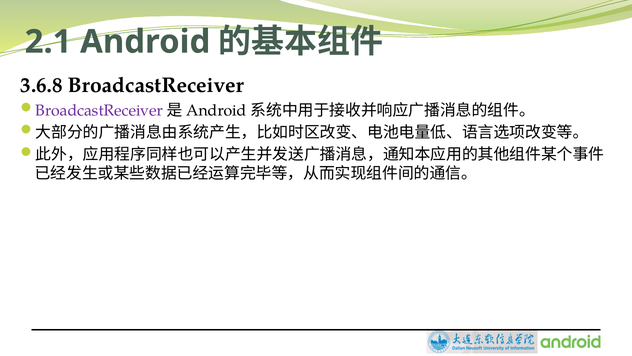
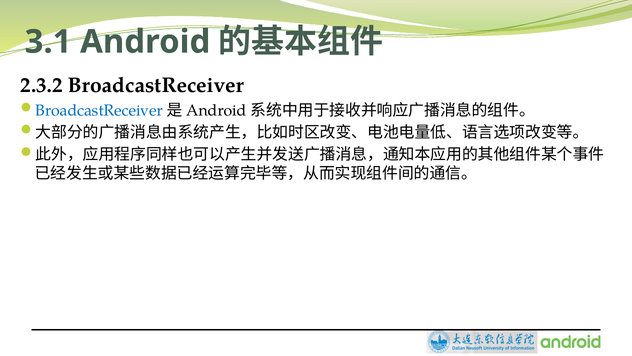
2.1: 2.1 -> 3.1 (48, 42)
3.6.8: 3.6.8 -> 2.3.2 (42, 85)
BroadcastReceiver colour: purple -> blue (99, 110)
